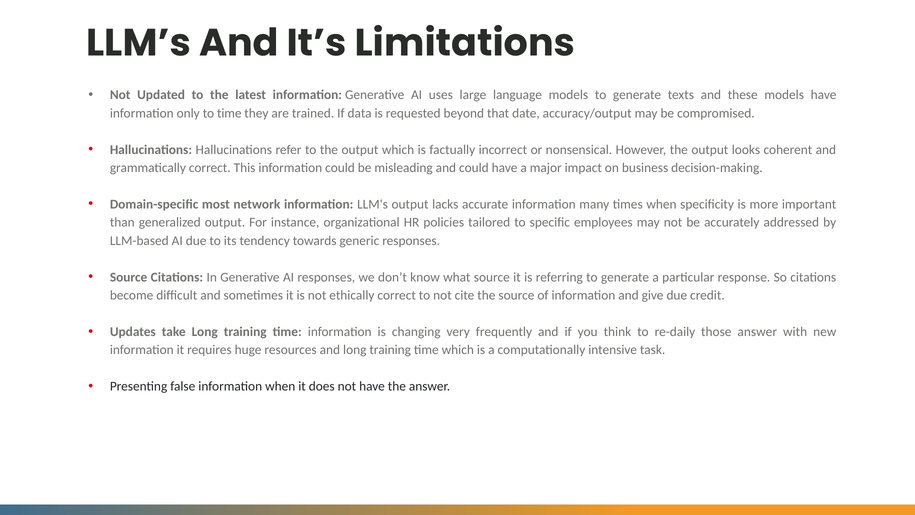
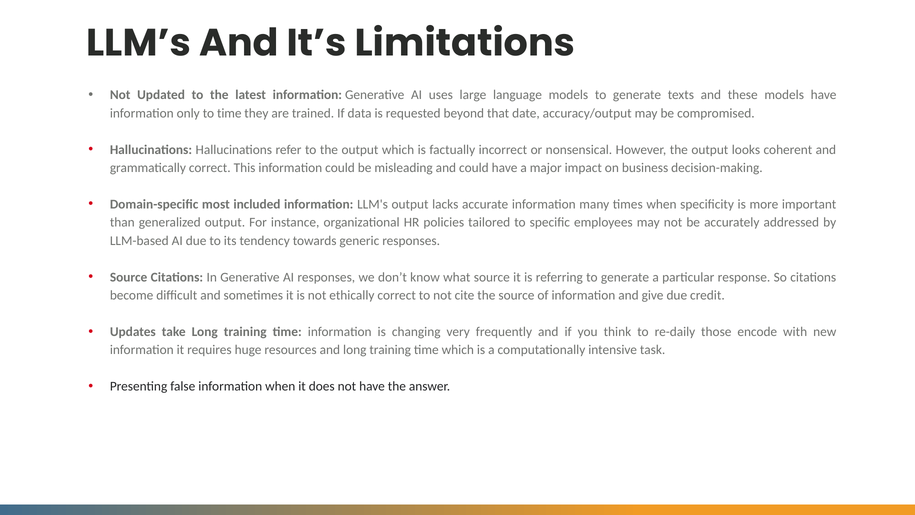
network: network -> included (257, 204)
those answer: answer -> encode (757, 332)
